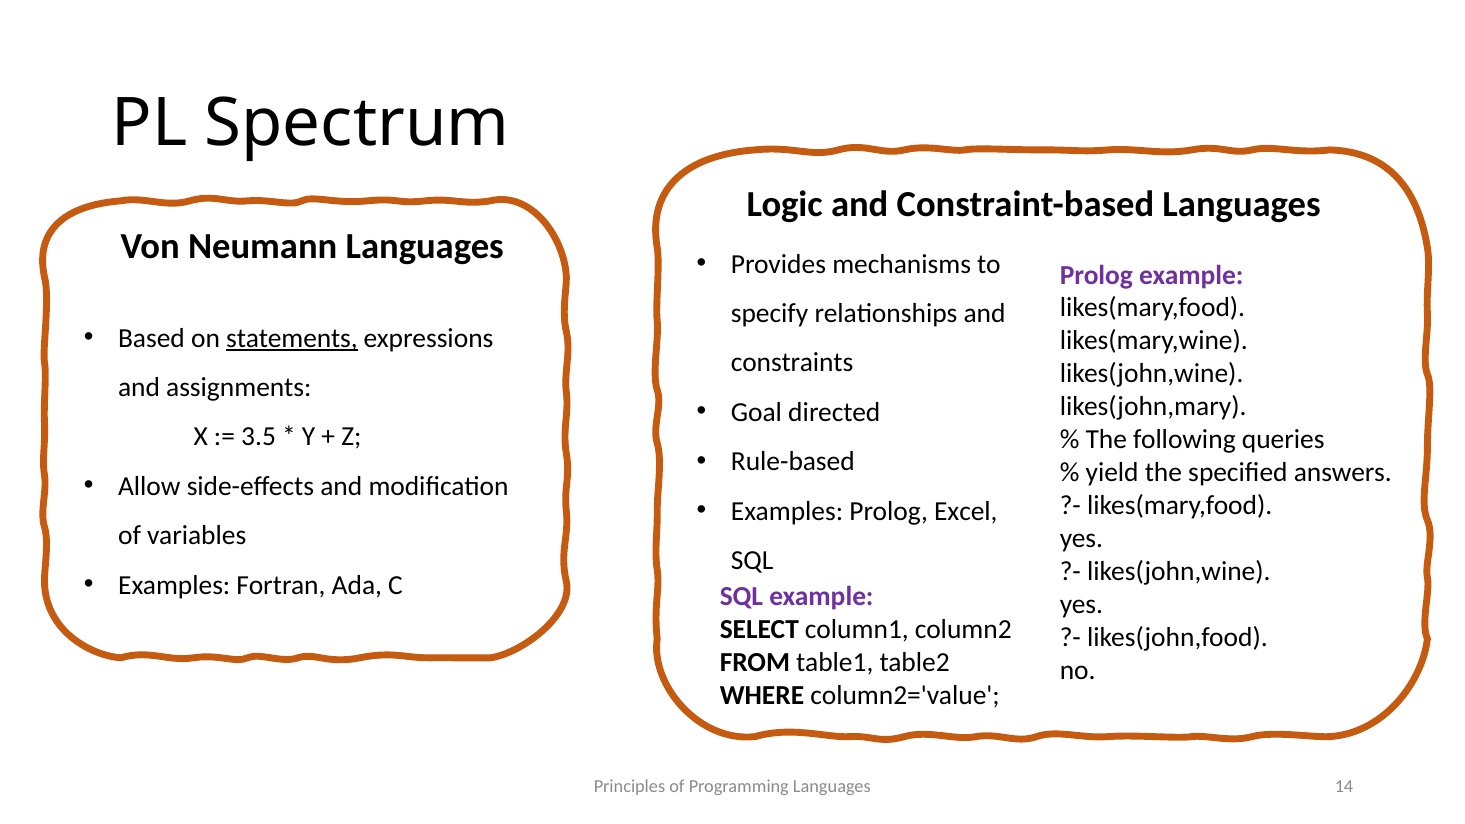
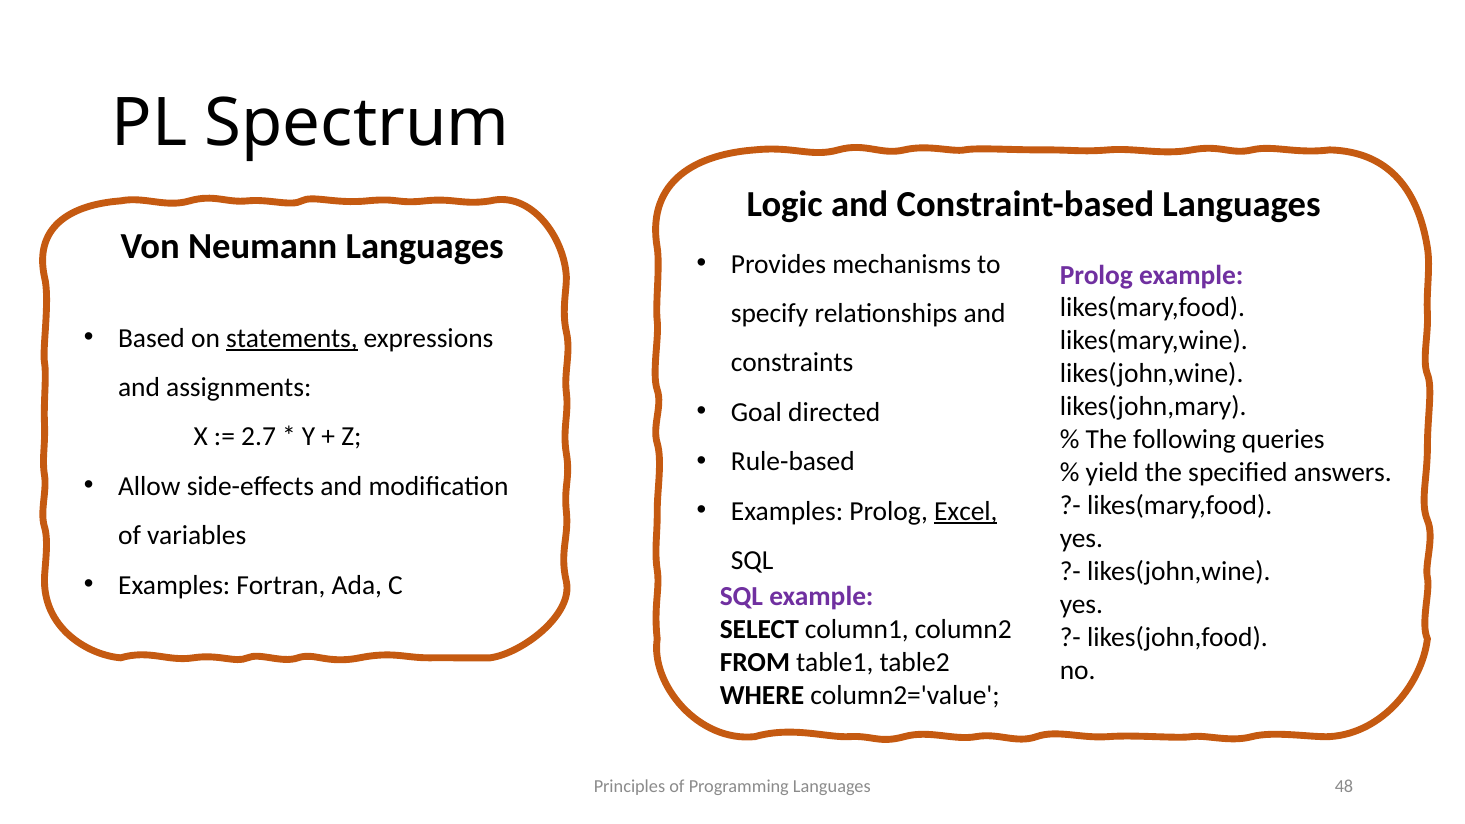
3.5: 3.5 -> 2.7 (259, 437)
Excel underline: none -> present (966, 511)
14: 14 -> 48 (1344, 787)
